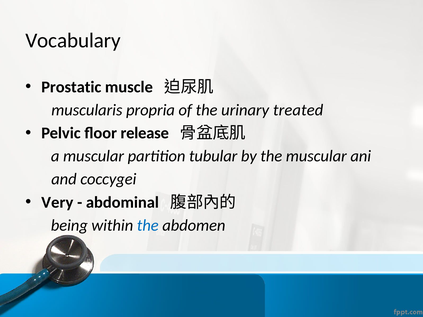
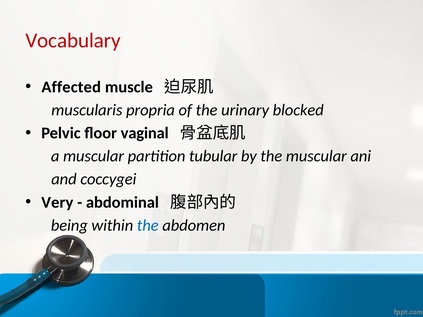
Vocabulary colour: black -> red (73, 41)
Prostatic: Prostatic -> Affected (71, 87)
treated: treated -> blocked (298, 110)
release: release -> vaginal (145, 133)
